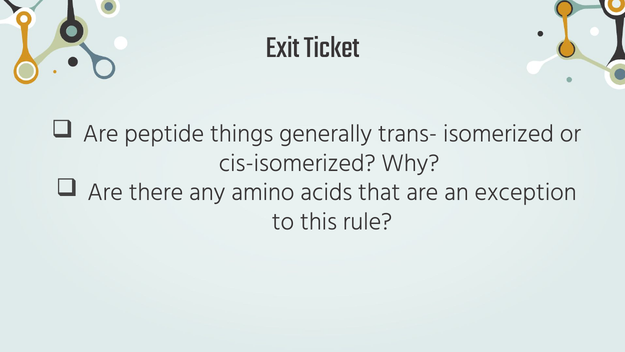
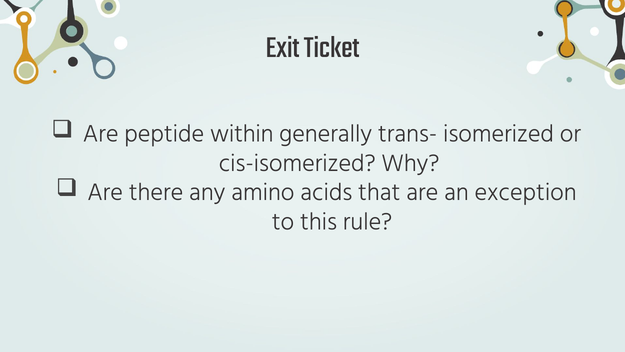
things: things -> within (242, 134)
